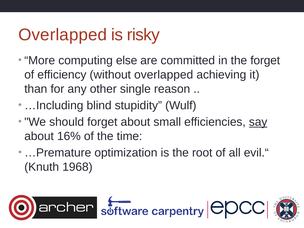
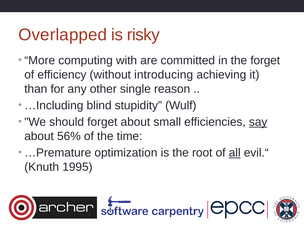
else: else -> with (127, 60)
without overlapped: overlapped -> introducing (164, 75)
16%: 16% -> 56% (69, 136)
all underline: none -> present (235, 153)
1968: 1968 -> 1995 (77, 167)
